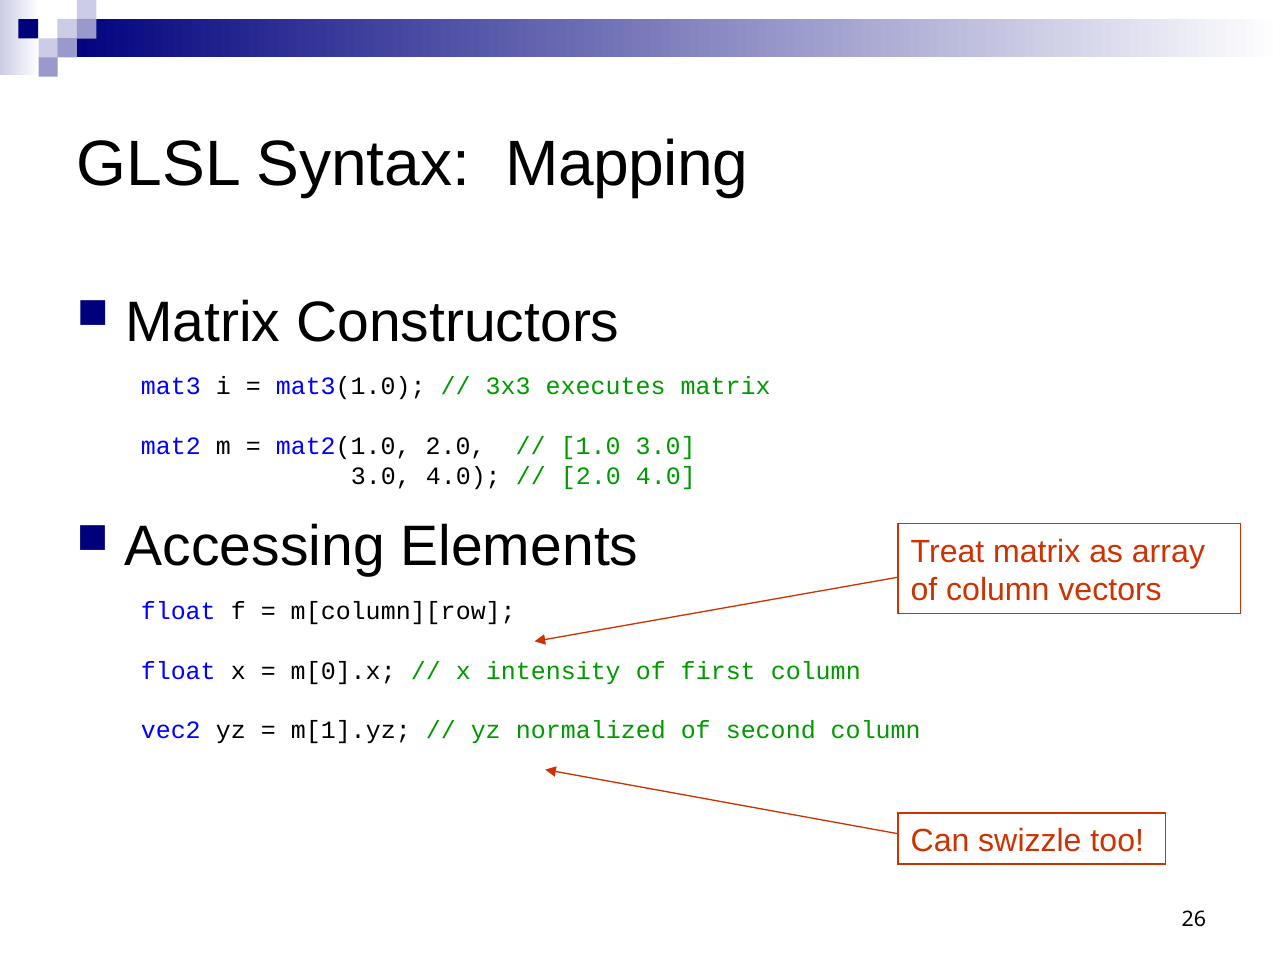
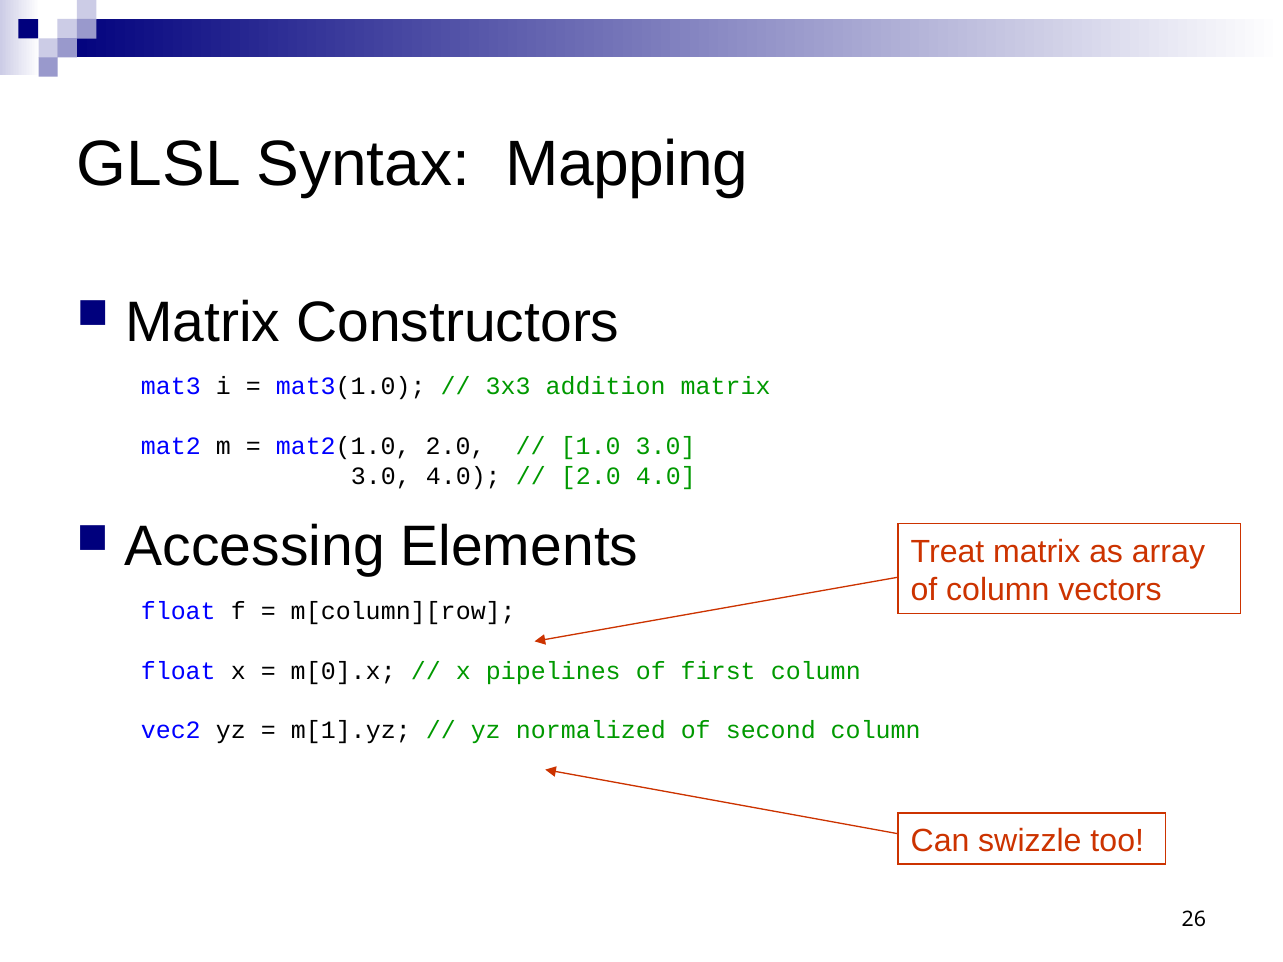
executes: executes -> addition (606, 387)
intensity: intensity -> pipelines (553, 671)
